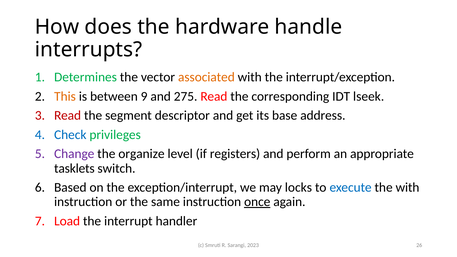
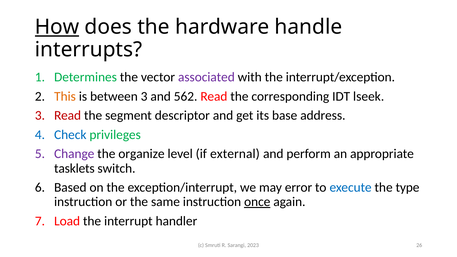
How underline: none -> present (57, 27)
associated colour: orange -> purple (206, 77)
between 9: 9 -> 3 (144, 96)
275: 275 -> 562 (186, 96)
registers: registers -> external (235, 154)
locks: locks -> error (299, 187)
the with: with -> type (407, 187)
